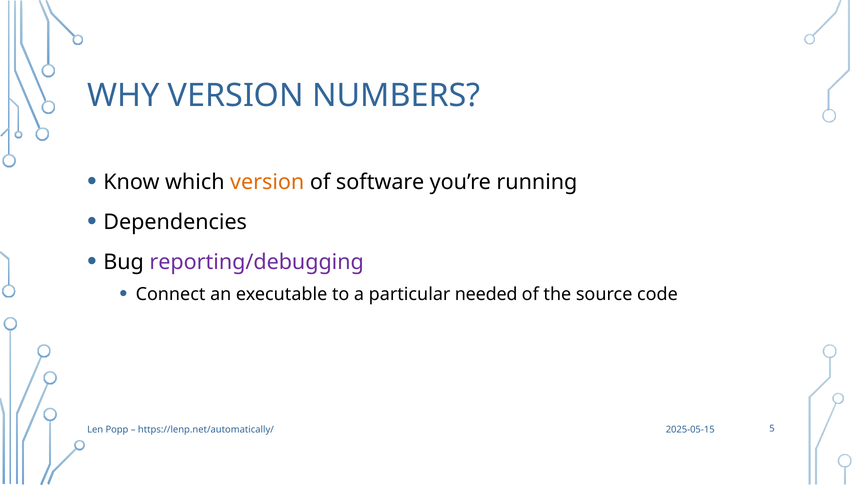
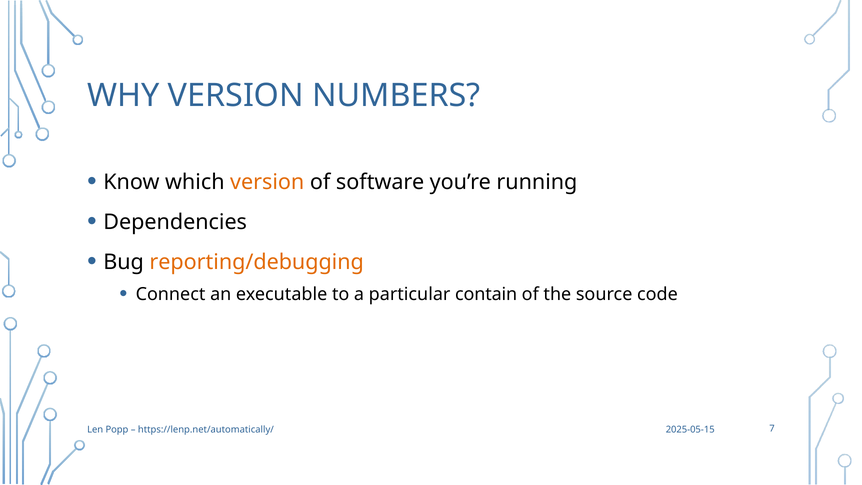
reporting/debugging colour: purple -> orange (257, 262)
needed: needed -> contain (486, 294)
5: 5 -> 7 (772, 429)
